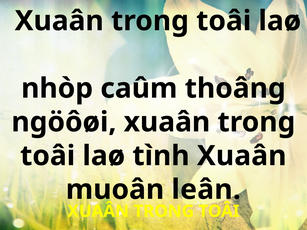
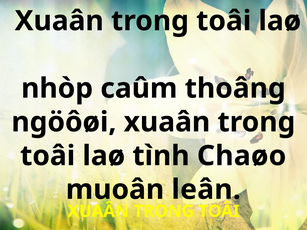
tình Xuaân: Xuaân -> Chaøo (242, 156)
